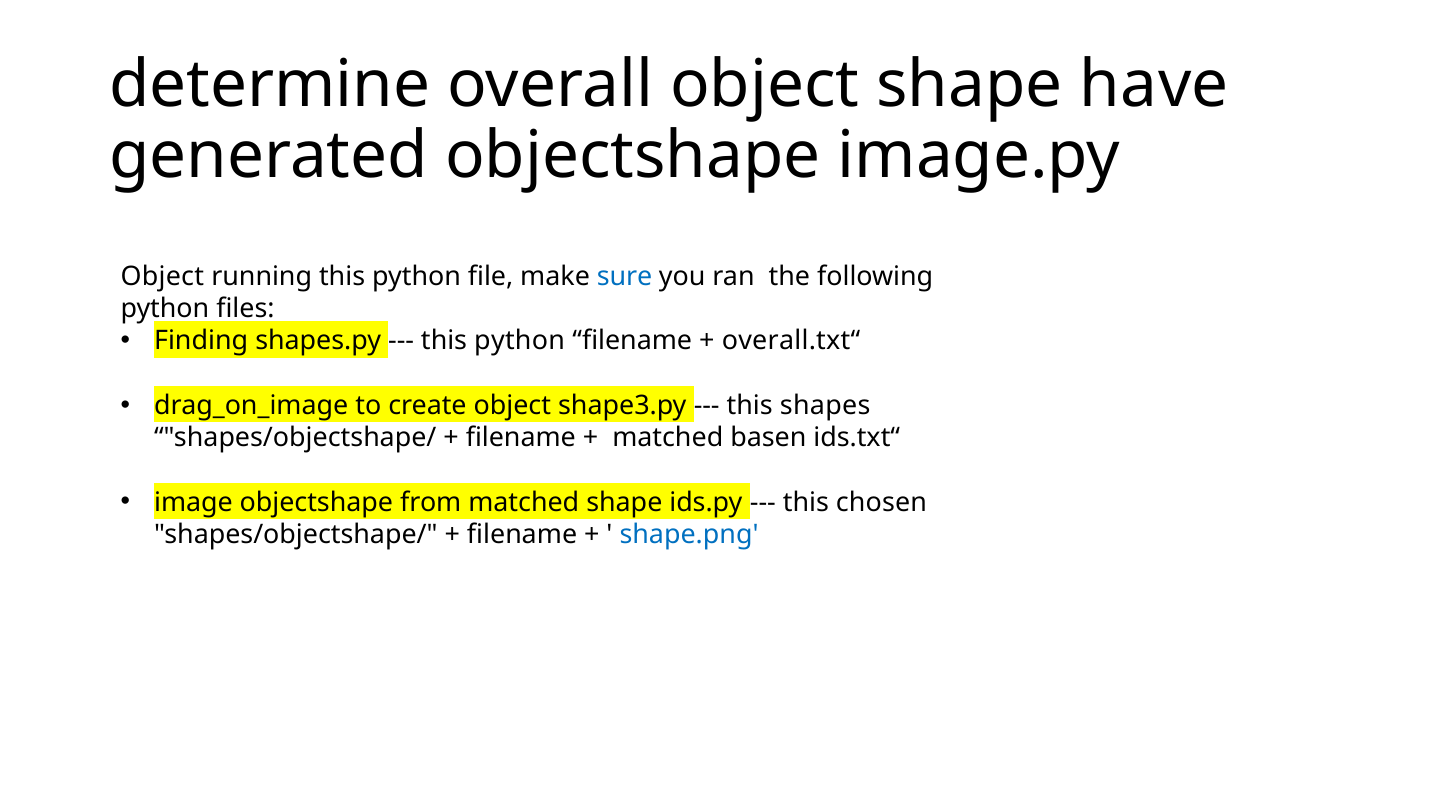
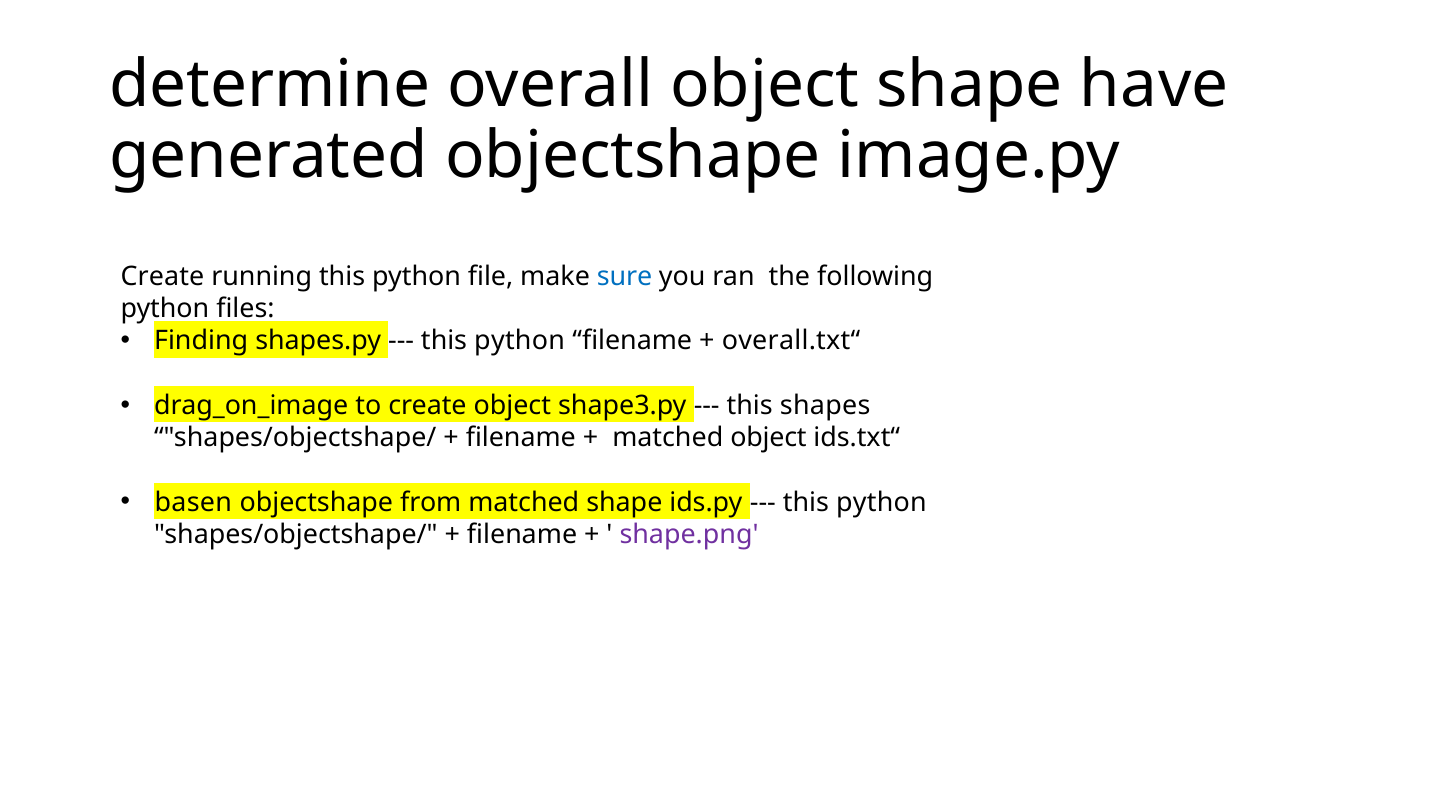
Object: Object -> Create (162, 277)
matched basen: basen -> object (768, 438)
image: image -> basen (193, 502)
chosen: chosen -> python (881, 502)
shape.png colour: blue -> purple (689, 535)
